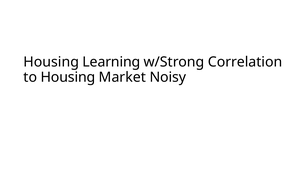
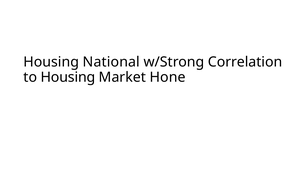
Learning: Learning -> National (111, 62)
Noisy: Noisy -> Hone (168, 77)
